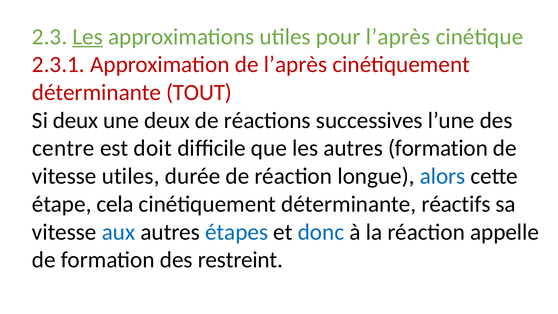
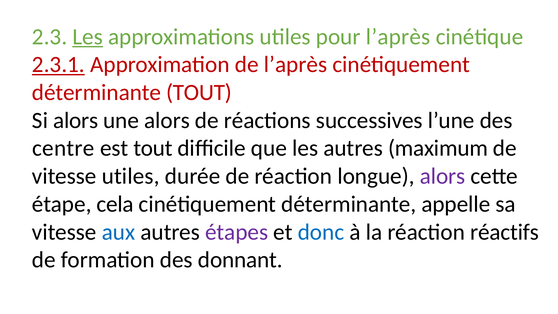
2.3.1 underline: none -> present (58, 65)
Si deux: deux -> alors (76, 120)
une deux: deux -> alors (167, 120)
est doit: doit -> tout (153, 148)
autres formation: formation -> maximum (438, 148)
alors colour: blue -> purple (443, 176)
réactifs: réactifs -> appelle (456, 204)
étapes colour: blue -> purple (237, 232)
appelle: appelle -> réactifs (505, 232)
restreint: restreint -> donnant (240, 260)
